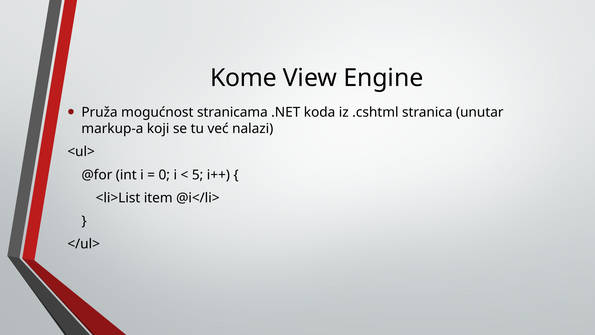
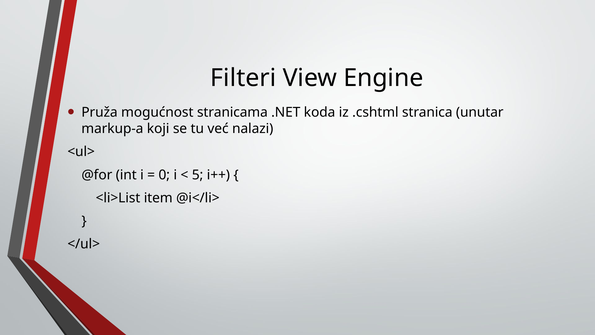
Kome: Kome -> Filteri (243, 78)
